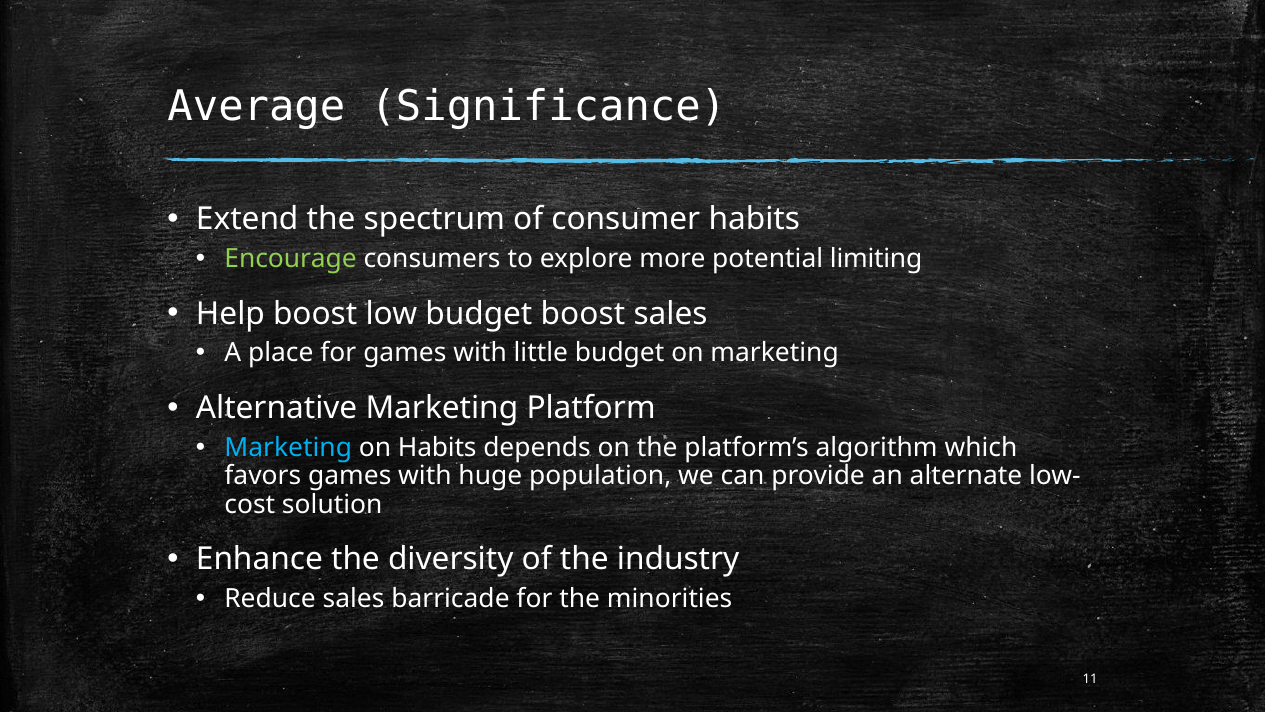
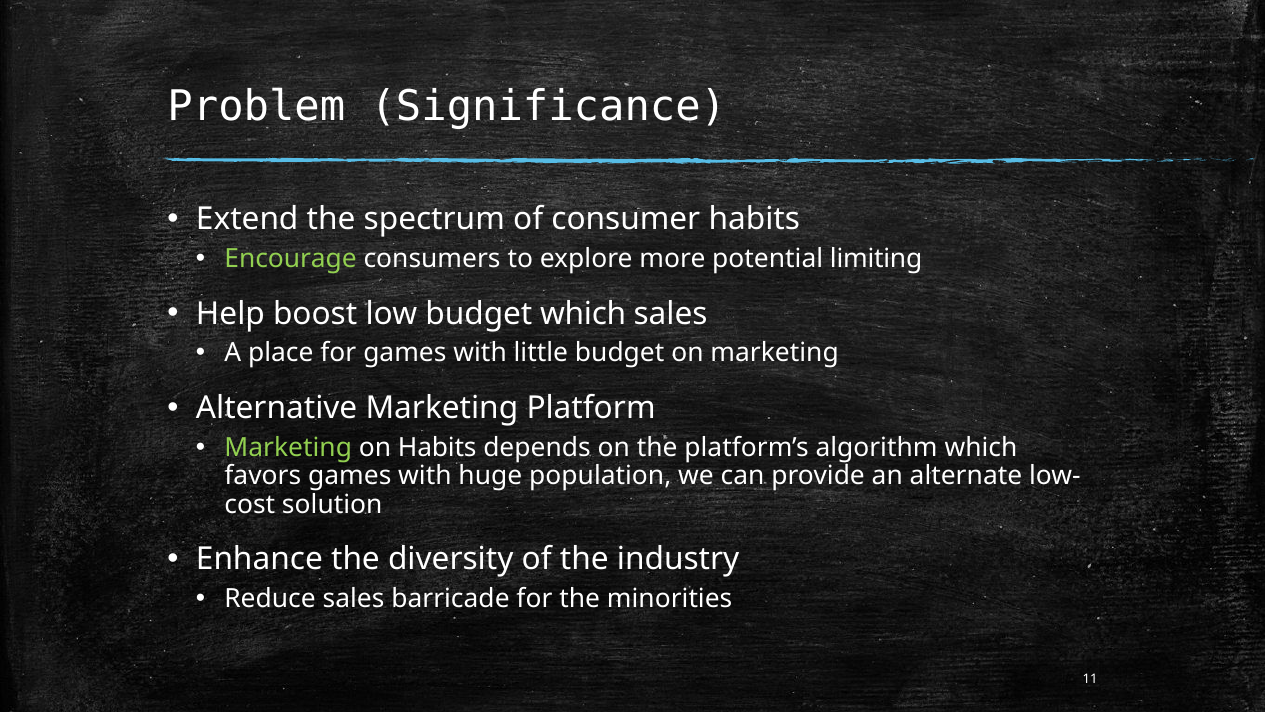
Average: Average -> Problem (256, 107)
budget boost: boost -> which (583, 314)
Marketing colour: light blue -> light green (288, 447)
